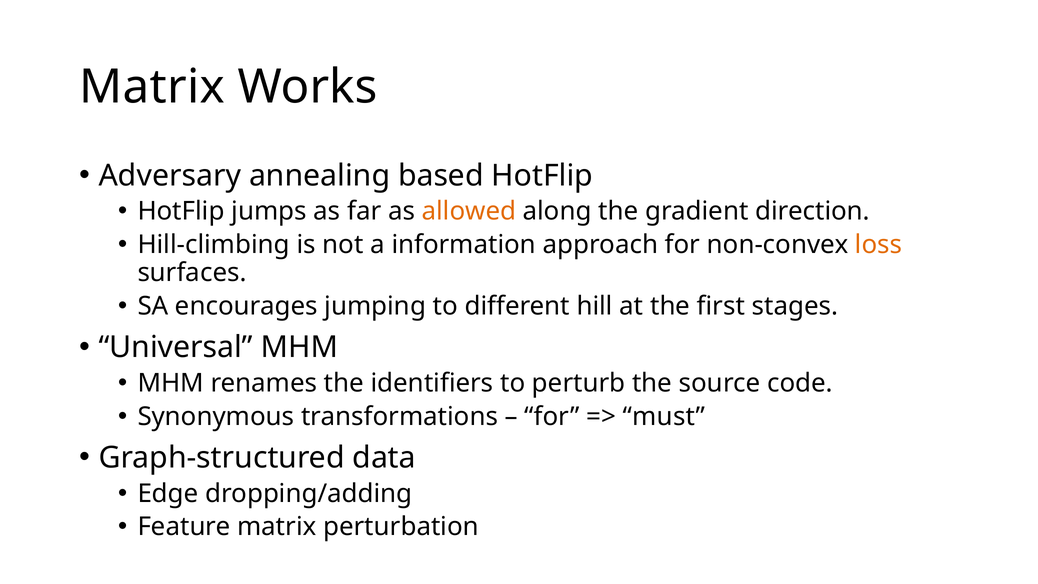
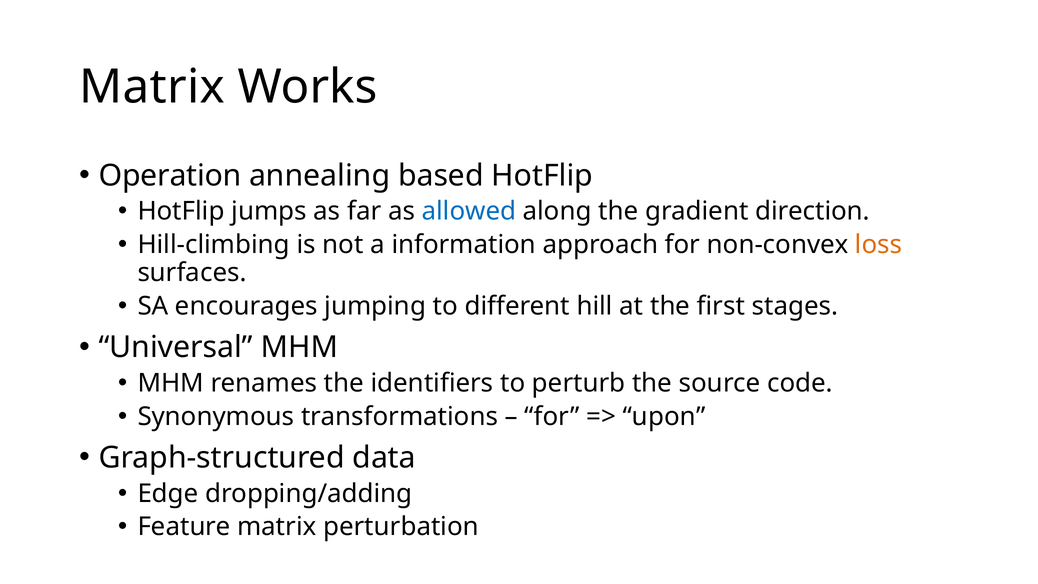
Adversary: Adversary -> Operation (170, 175)
allowed colour: orange -> blue (469, 211)
must: must -> upon (664, 416)
